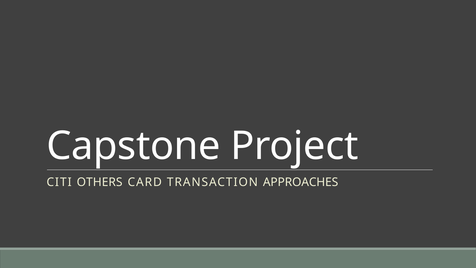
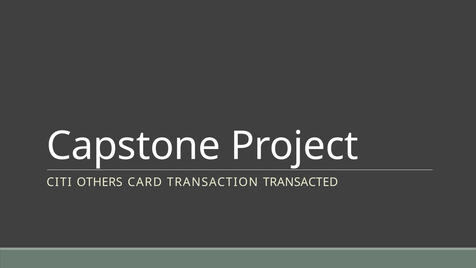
APPROACHES: APPROACHES -> TRANSACTED (301, 182)
